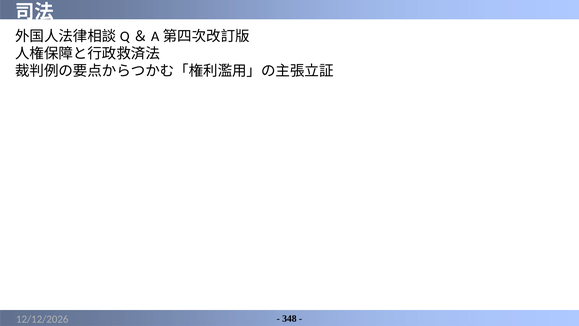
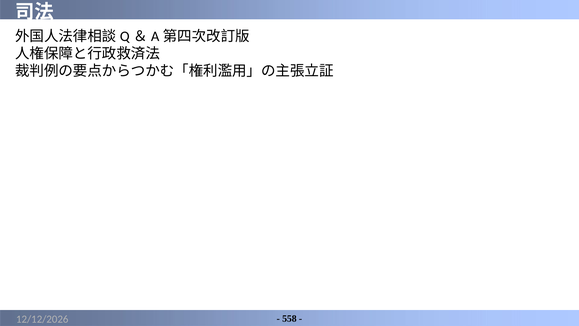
348: 348 -> 558 (289, 318)
